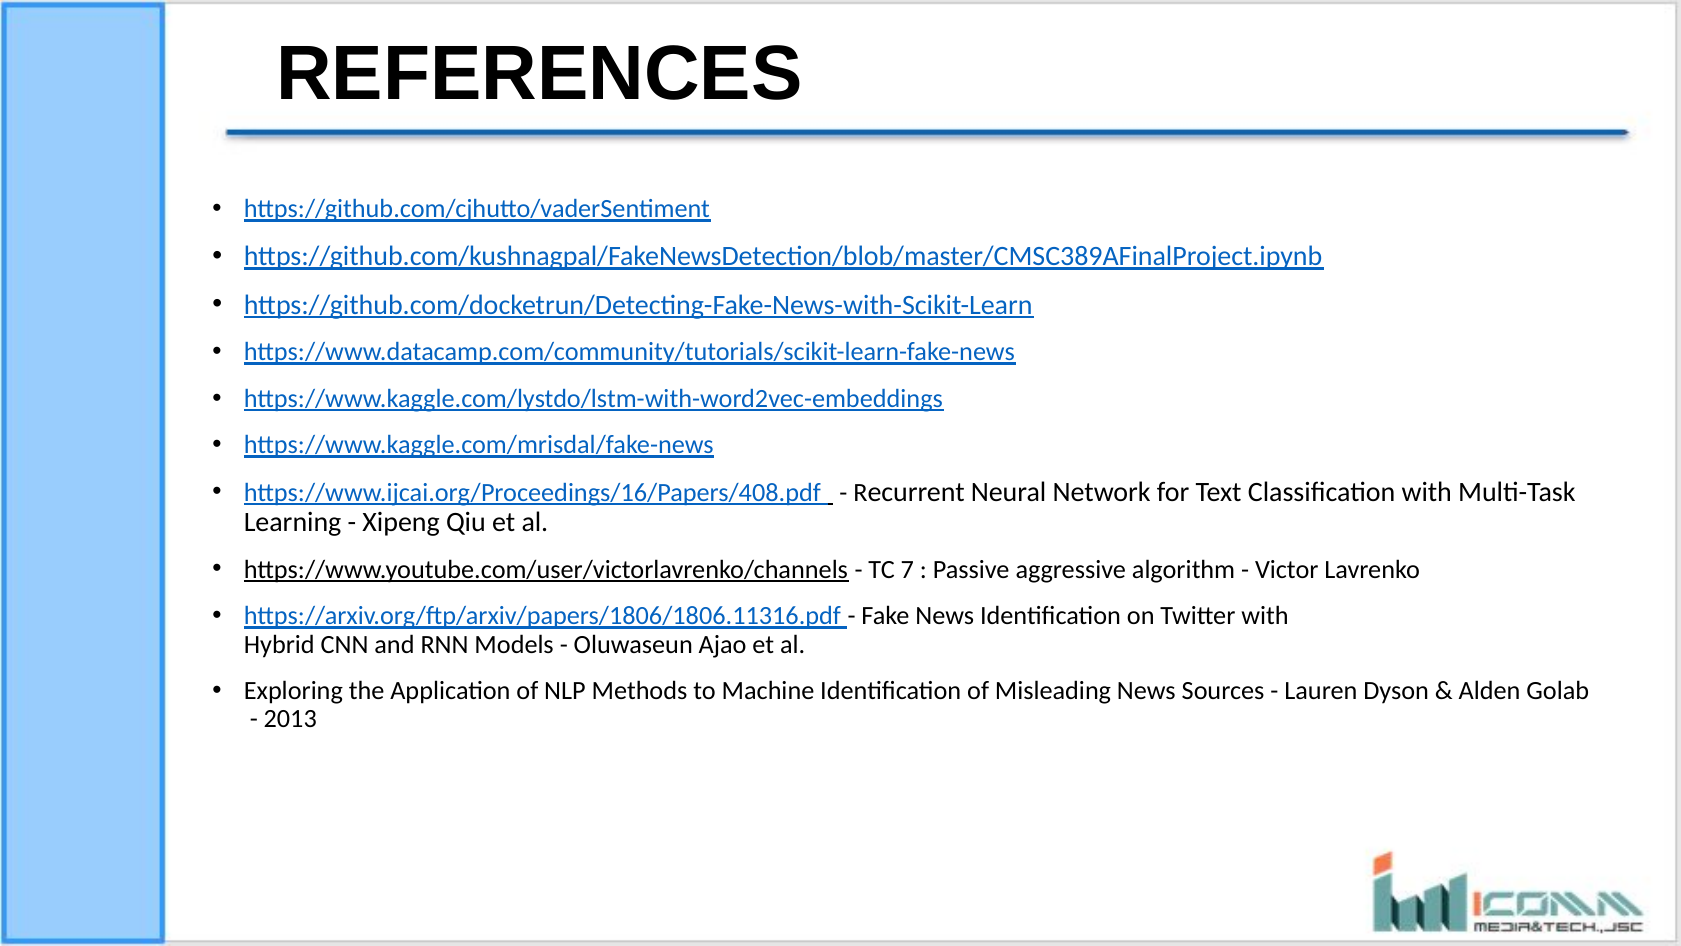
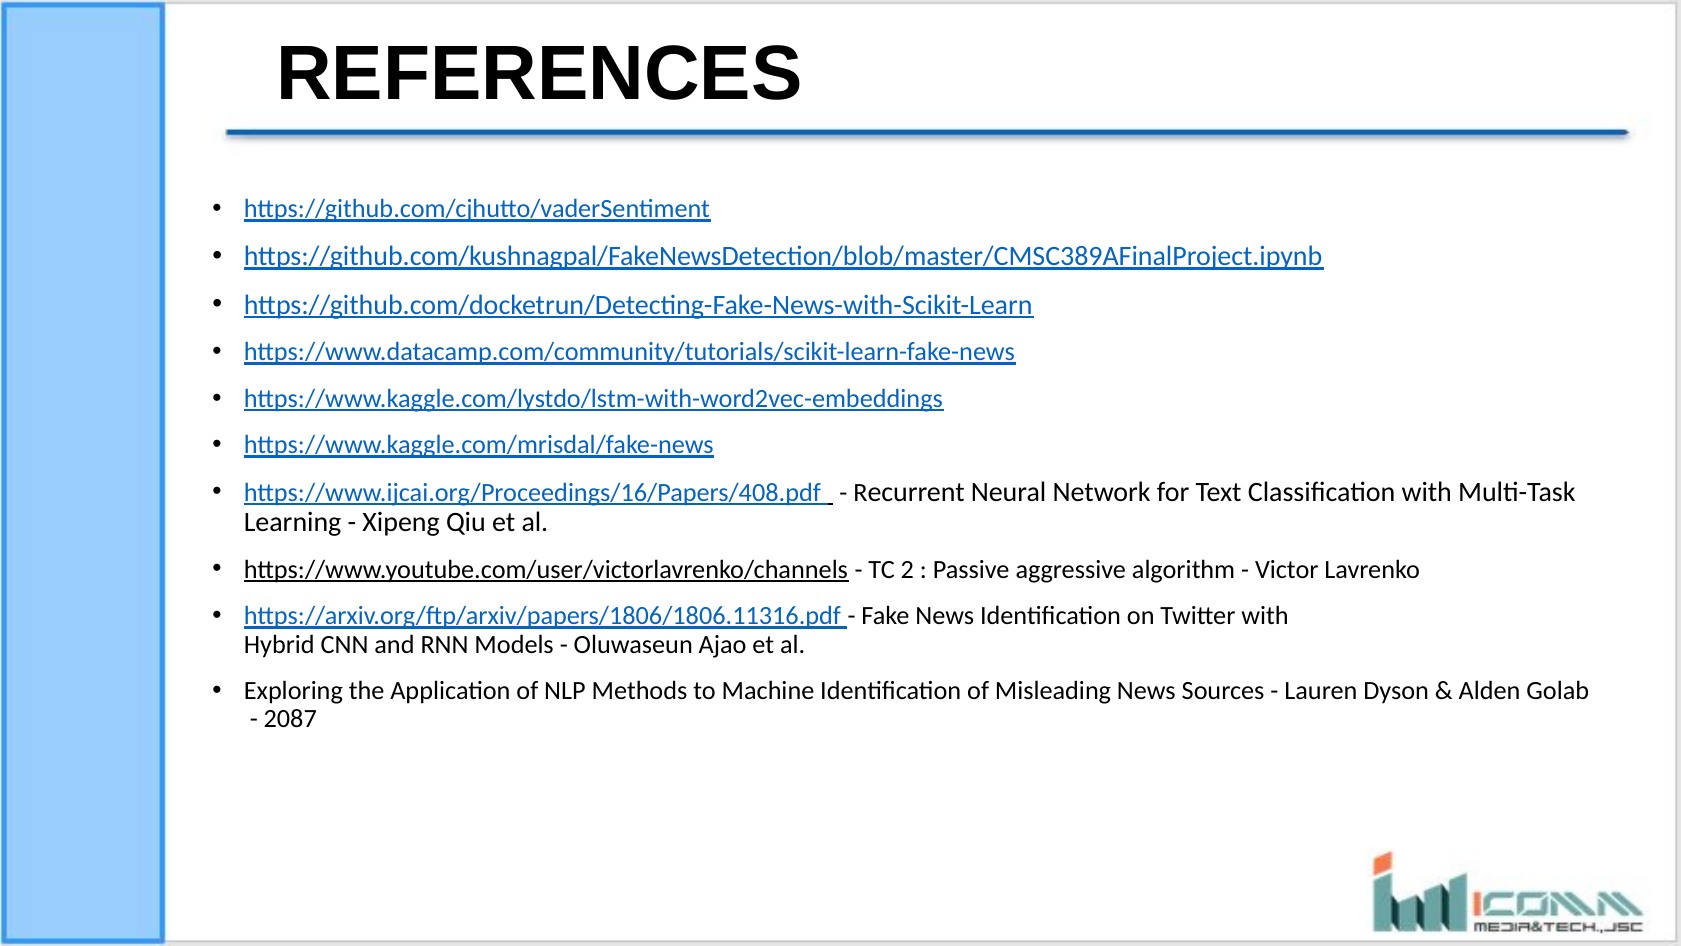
7: 7 -> 2 (907, 569)
2013: 2013 -> 2087 (290, 719)
